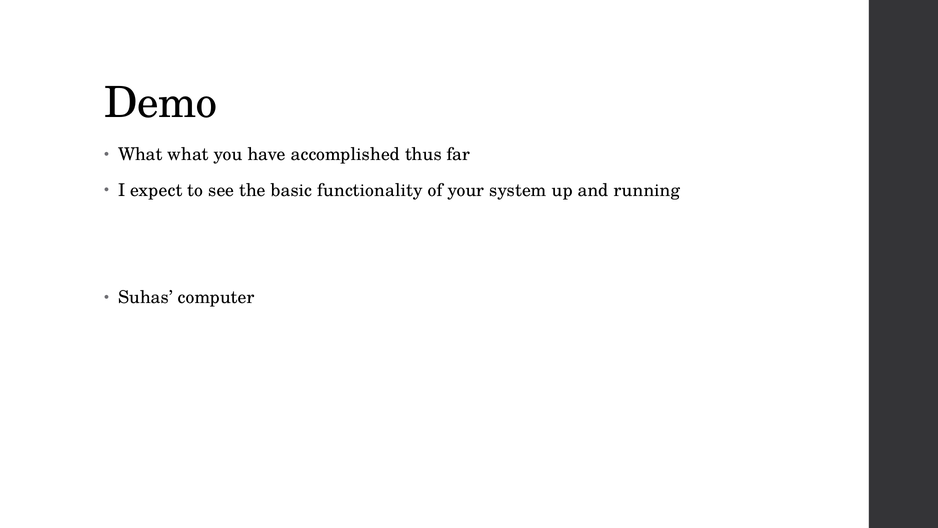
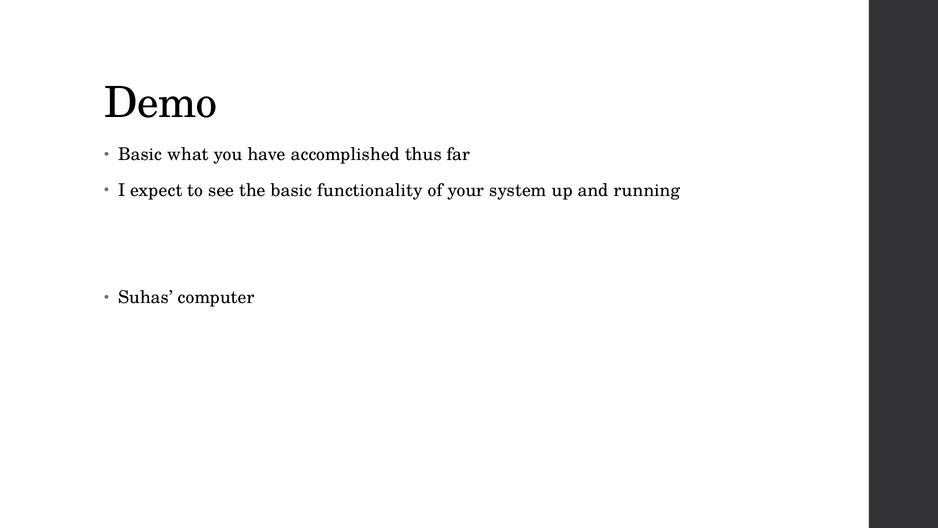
What: What -> Basic (140, 154)
